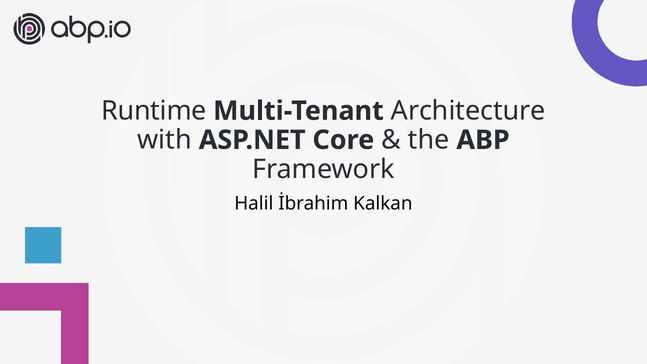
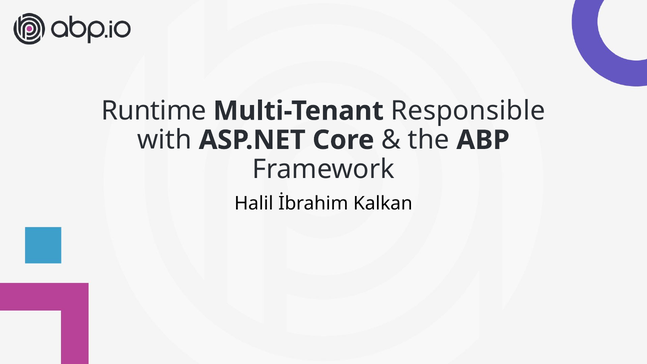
Architecture: Architecture -> Responsible (468, 111)
